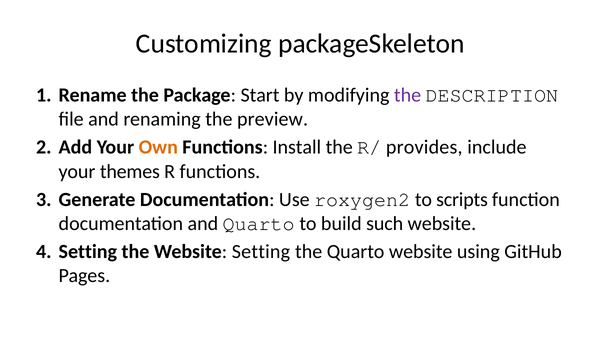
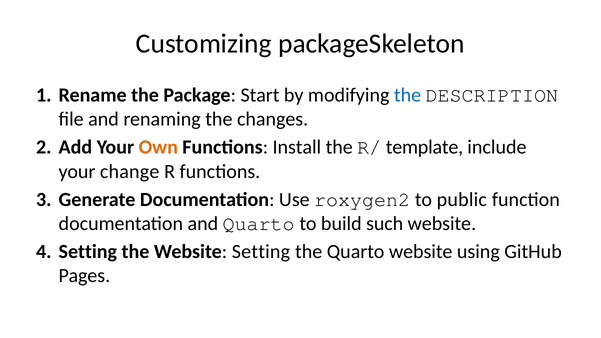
the colour: purple -> blue (408, 95)
preview: preview -> changes (273, 119)
provides: provides -> template (424, 147)
themes: themes -> change (130, 171)
scripts: scripts -> public (462, 199)
